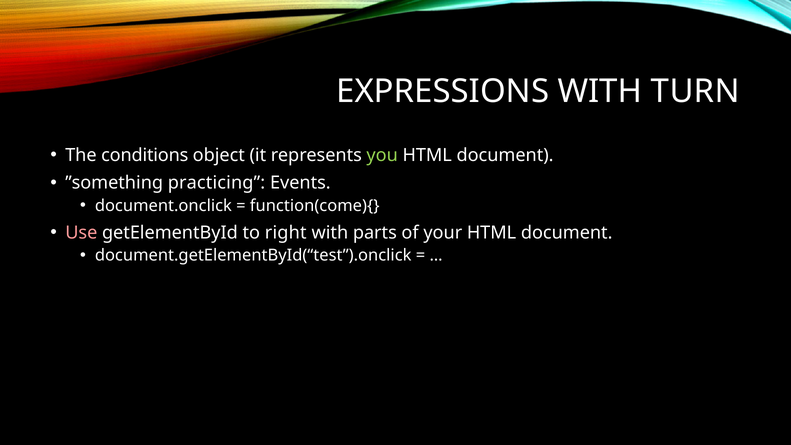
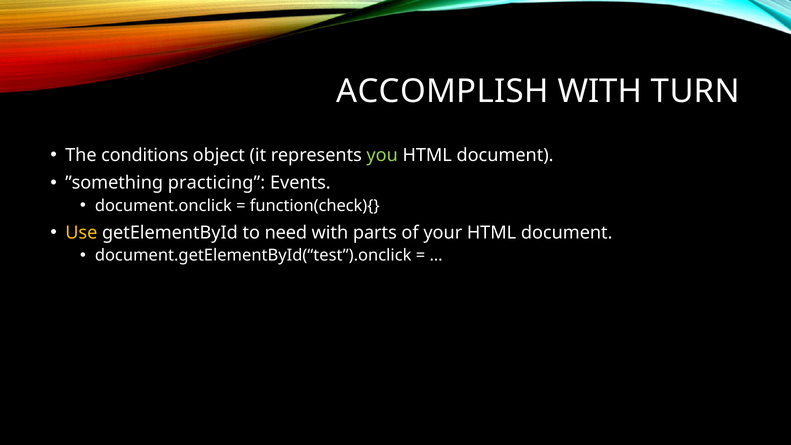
EXPRESSIONS: EXPRESSIONS -> ACCOMPLISH (443, 91)
function(come){: function(come){ -> function(check){ (315, 206)
Use colour: pink -> yellow (81, 233)
right: right -> need (286, 233)
